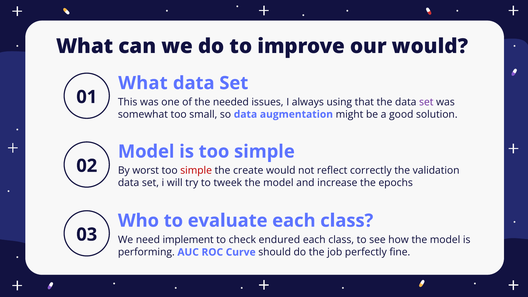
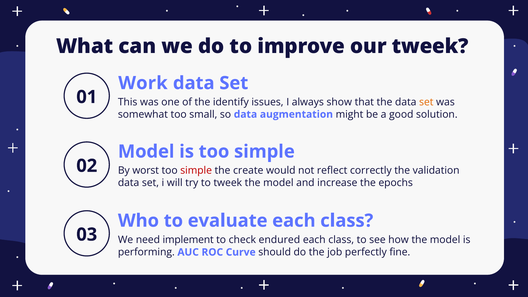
our would: would -> tweek (430, 46)
What: What -> Work (143, 83)
needed: needed -> identify (231, 102)
using: using -> show (339, 102)
set colour: purple -> orange (426, 102)
